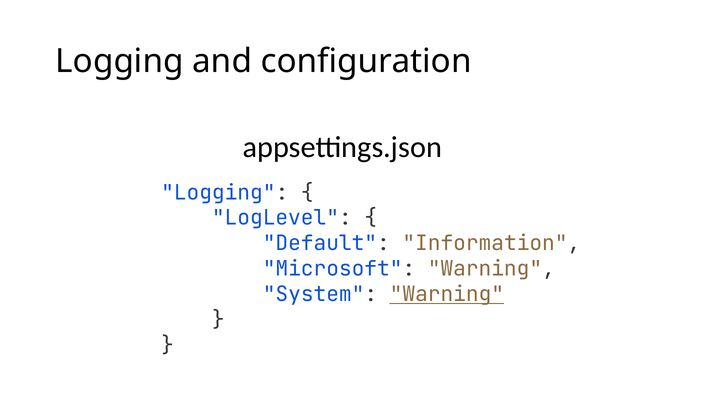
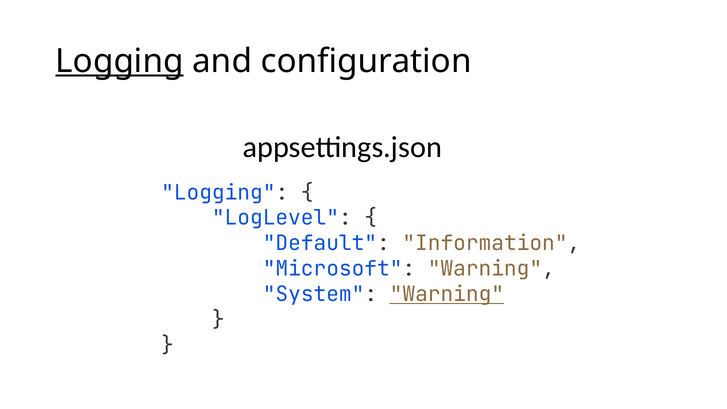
Logging underline: none -> present (120, 61)
